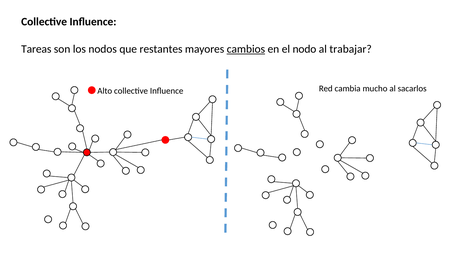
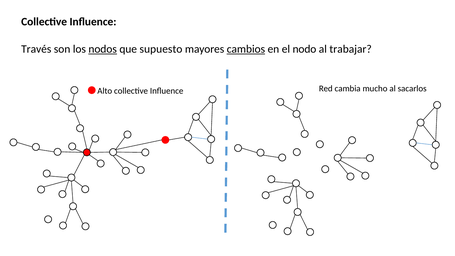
Tareas: Tareas -> Través (36, 49)
nodos underline: none -> present (103, 49)
restantes: restantes -> supuesto (161, 49)
